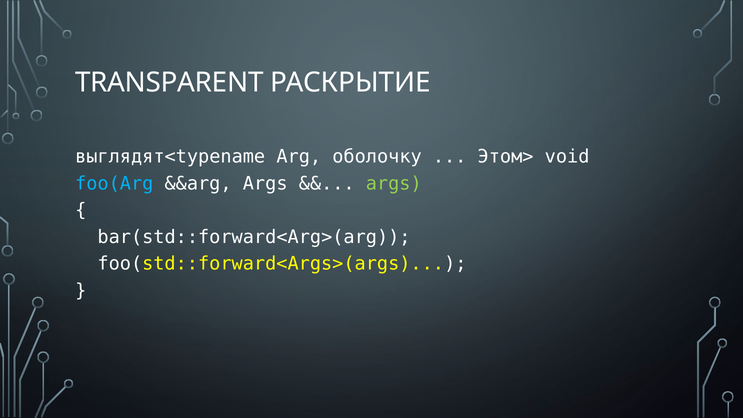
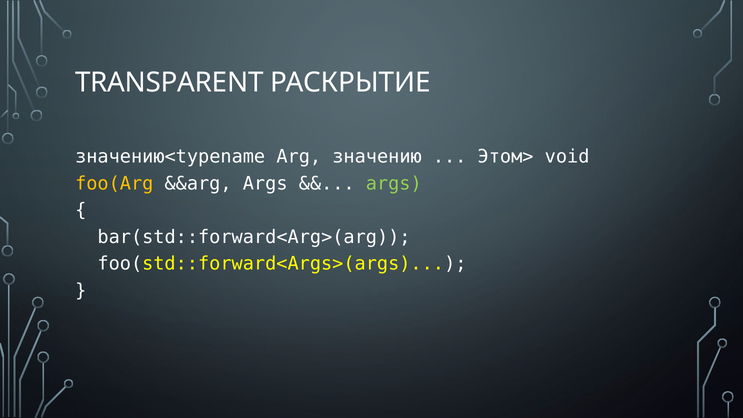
выглядят<typename: выглядят<typename -> значению<typename (170, 157)
оболочку: оболочку -> значению (377, 157)
foo(Arg colour: light blue -> yellow (114, 184)
